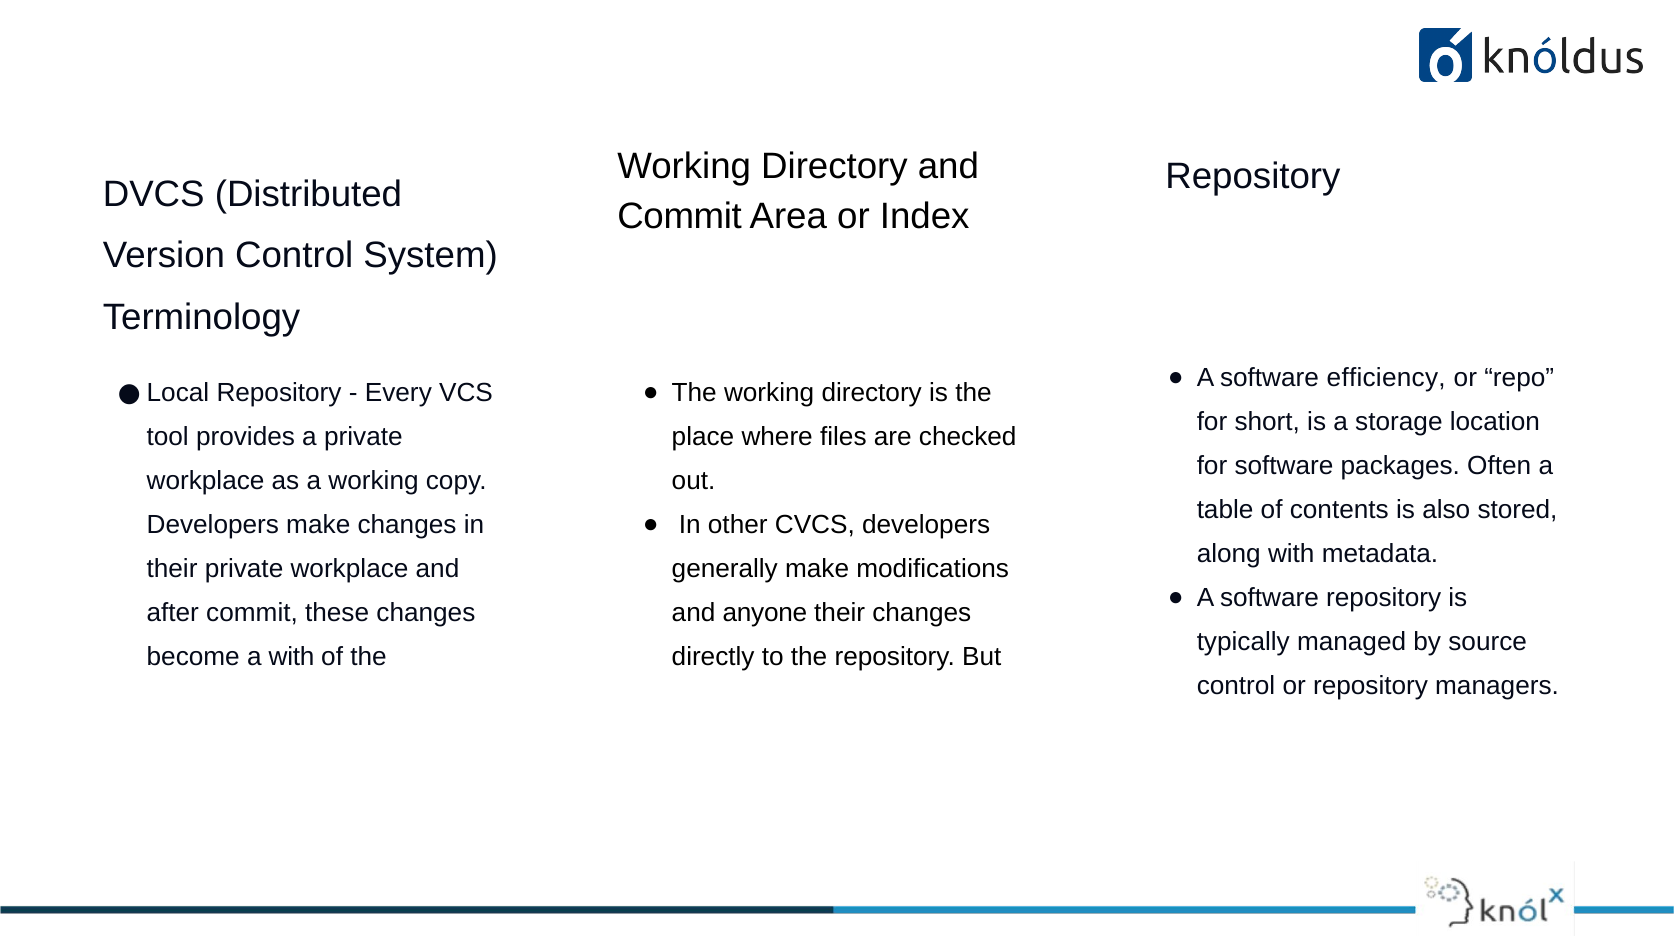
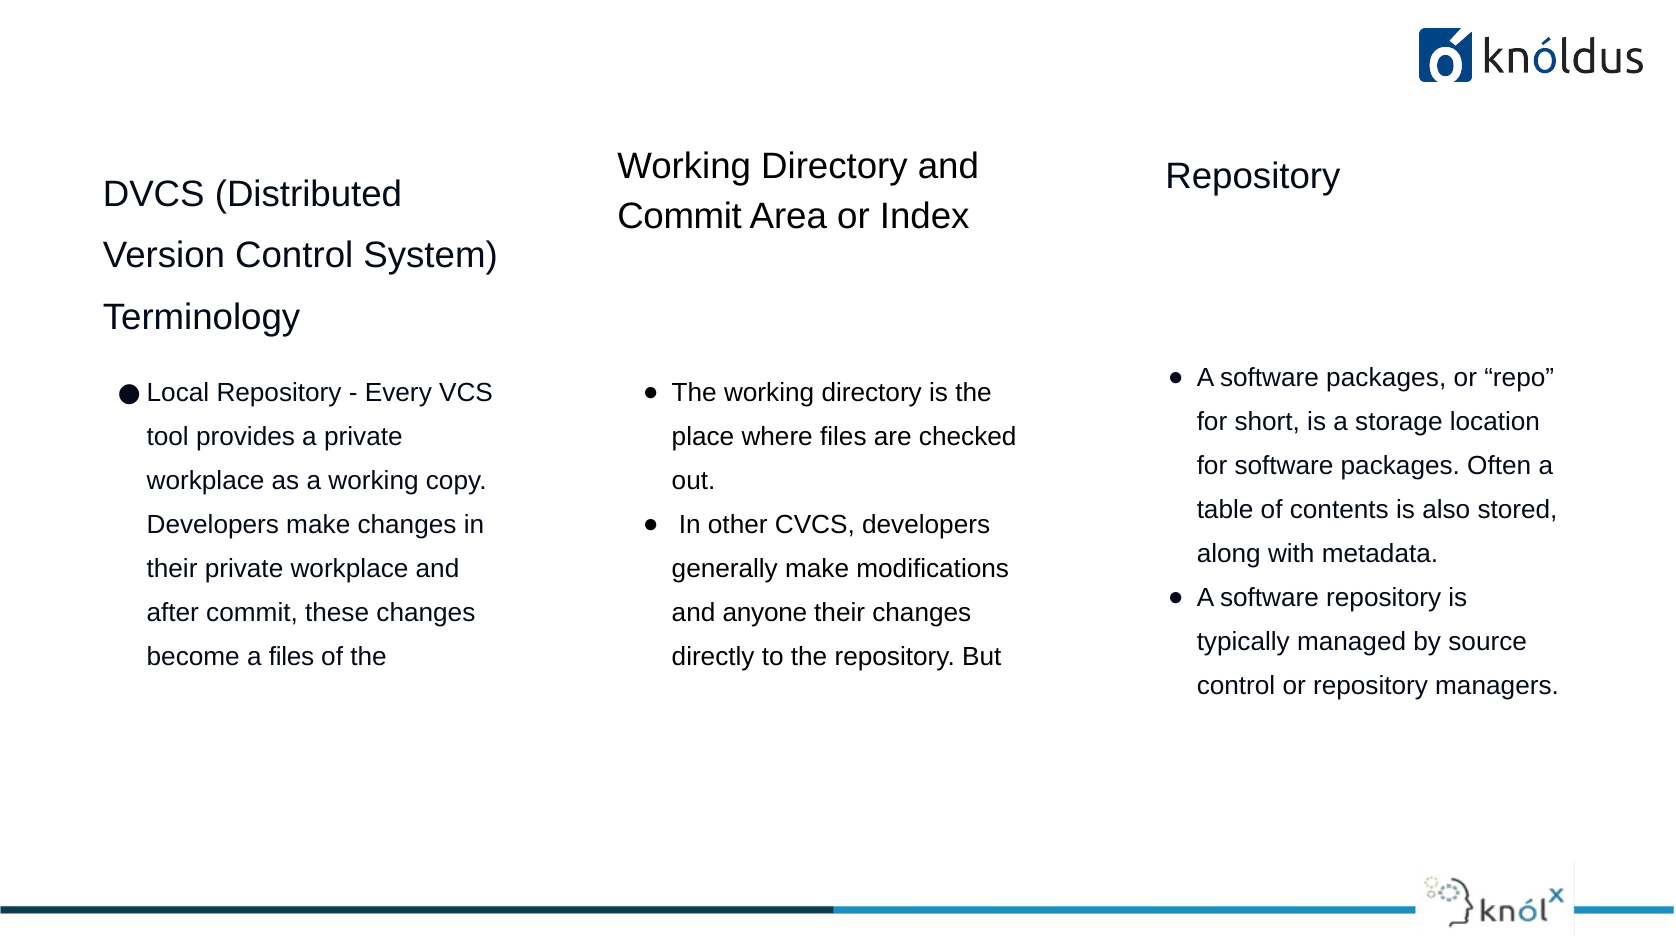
A software efficiency: efficiency -> packages (1386, 378)
a with: with -> files (292, 657)
